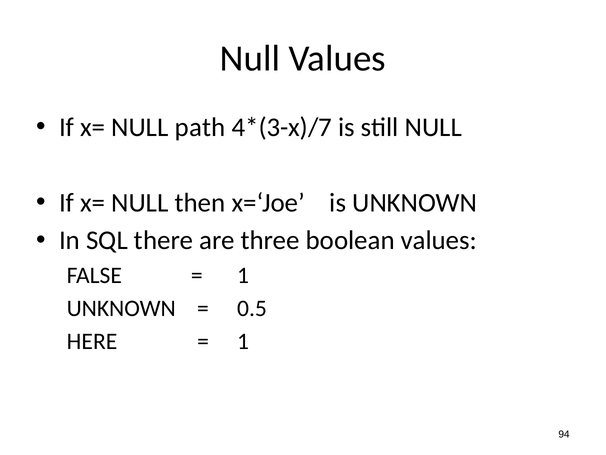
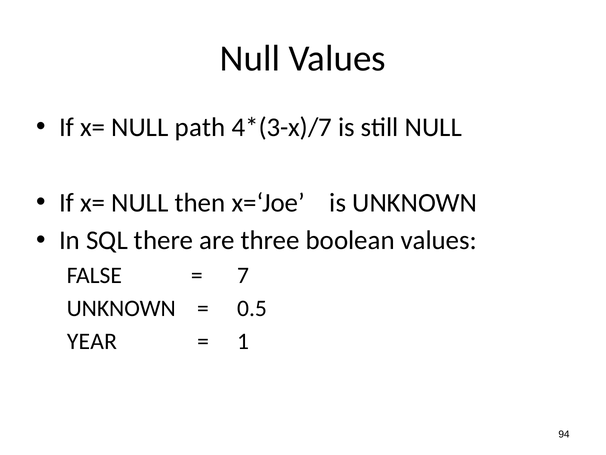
1: 1 -> 7 (243, 275)
HERE: HERE -> YEAR (92, 341)
